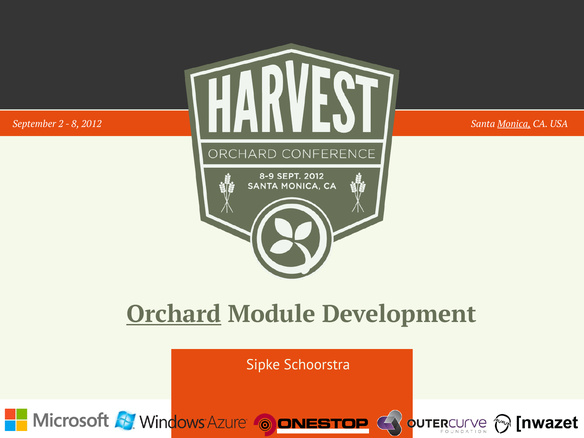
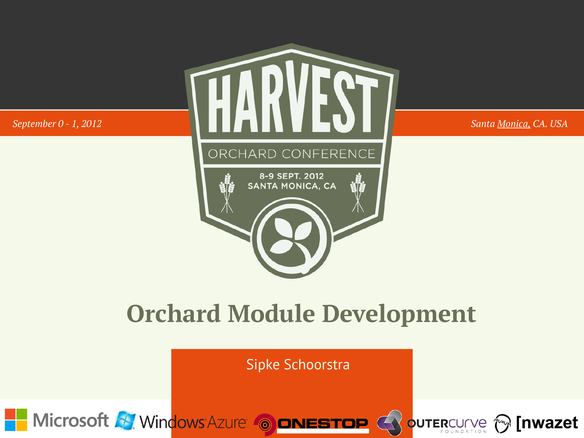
2: 2 -> 0 (61, 124)
8: 8 -> 1 (75, 124)
Orchard underline: present -> none (174, 314)
